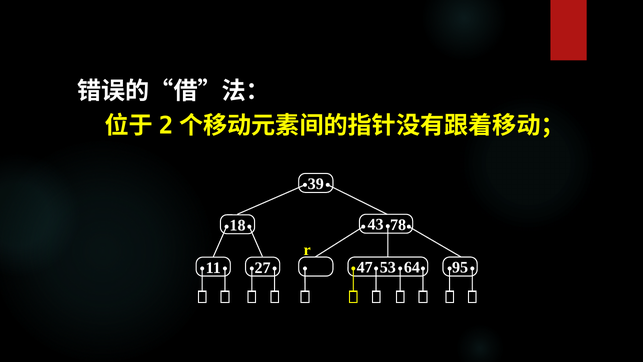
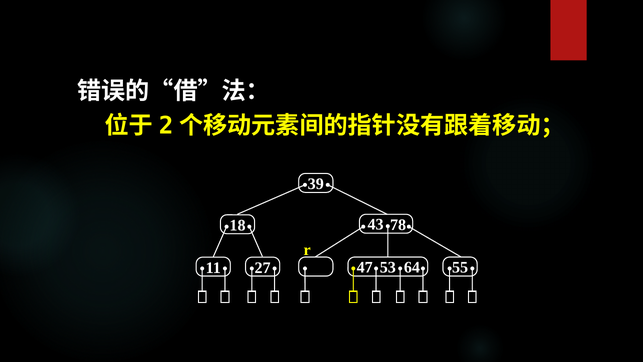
95: 95 -> 55 (460, 267)
